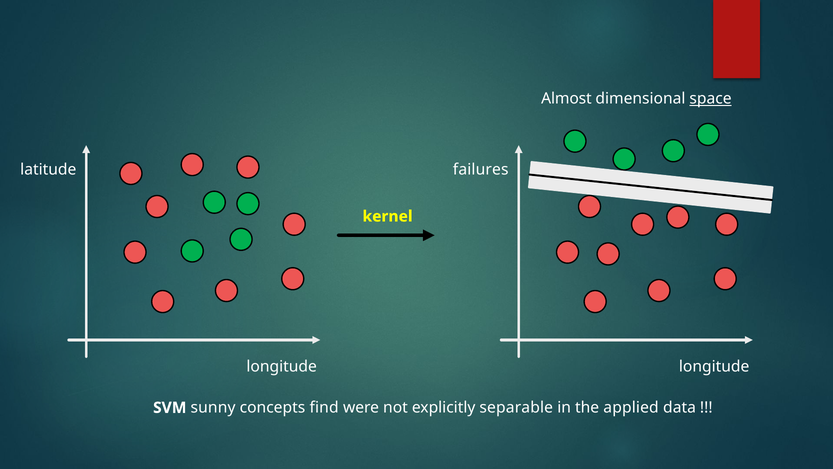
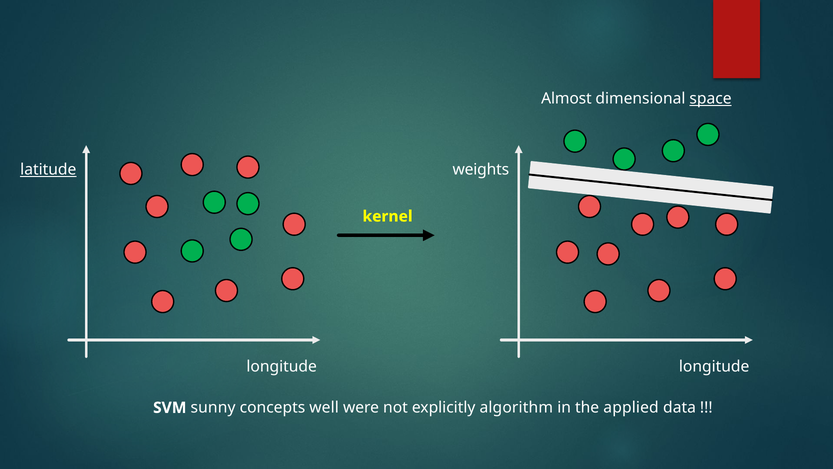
latitude underline: none -> present (48, 169)
failures: failures -> weights (481, 169)
find: find -> well (324, 407)
separable: separable -> algorithm (516, 407)
